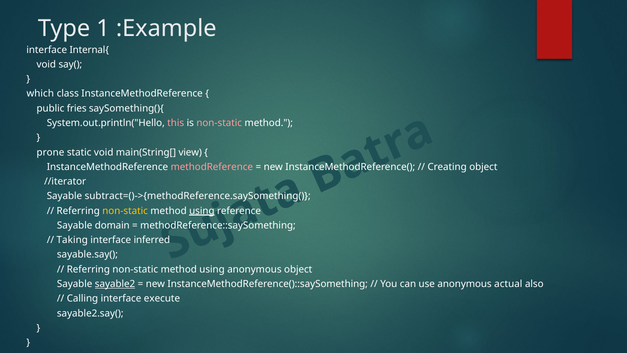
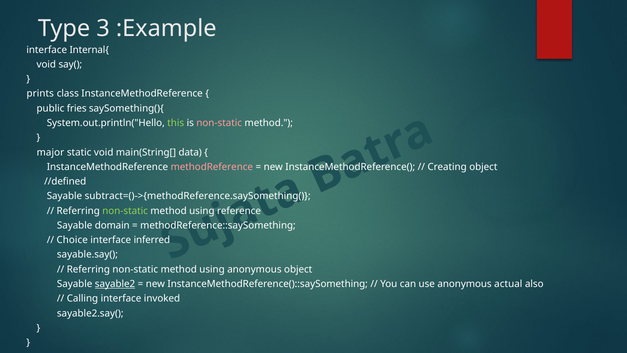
1: 1 -> 3 (103, 28)
which: which -> prints (40, 94)
this colour: pink -> light green (176, 123)
prone: prone -> major (50, 152)
view: view -> data (190, 152)
//iterator: //iterator -> //defined (65, 181)
non-static colour: yellow -> light green (125, 211)
using underline: present -> none (202, 211)
Taking: Taking -> Choice (72, 240)
execute: execute -> invoked (162, 298)
